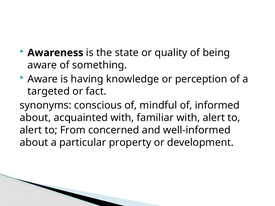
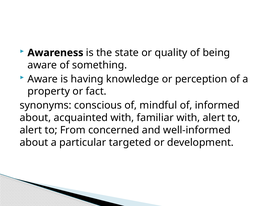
targeted: targeted -> property (49, 92)
property: property -> targeted (130, 143)
